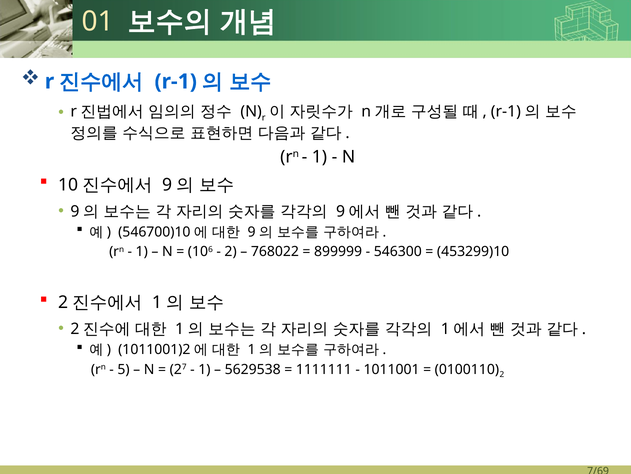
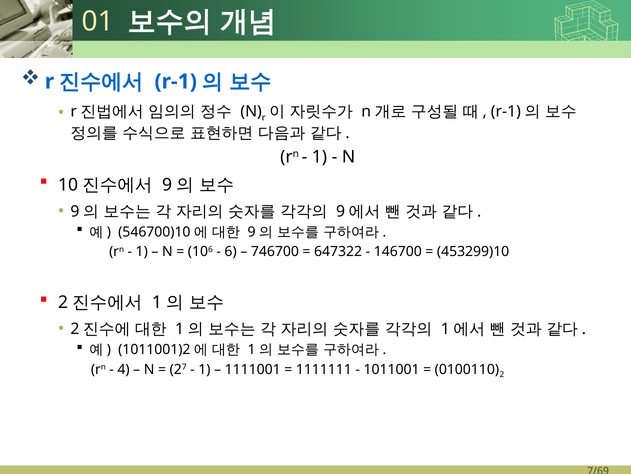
2: 2 -> 6 (231, 251)
768022: 768022 -> 746700 (275, 251)
899999: 899999 -> 647322 (338, 251)
546300: 546300 -> 146700 (398, 251)
5: 5 -> 4 (124, 369)
5629538: 5629538 -> 1111001 (253, 369)
